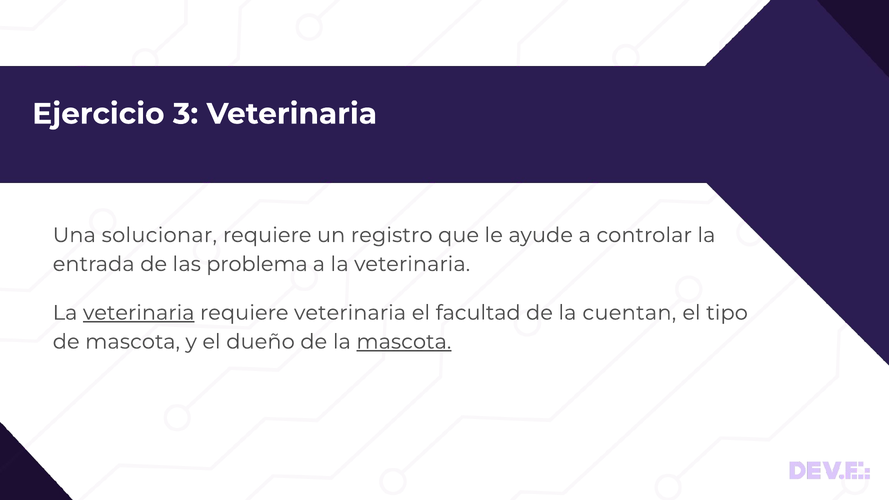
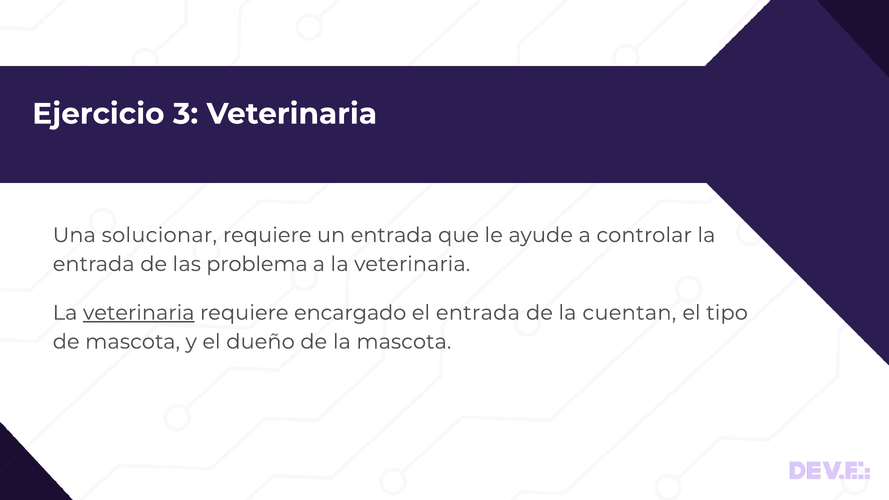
un registro: registro -> entrada (392, 235)
requiere veterinaria: veterinaria -> encargado (350, 313)
el facultad: facultad -> entrada (478, 313)
mascota underline: present -> none (404, 342)
